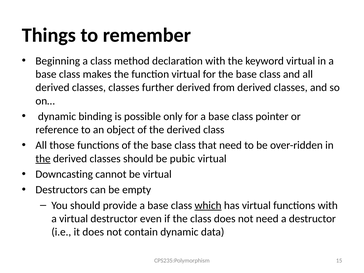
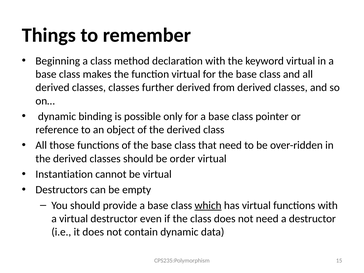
the underline: present -> none (43, 159)
pubic: pubic -> order (182, 159)
Downcasting: Downcasting -> Instantiation (64, 174)
